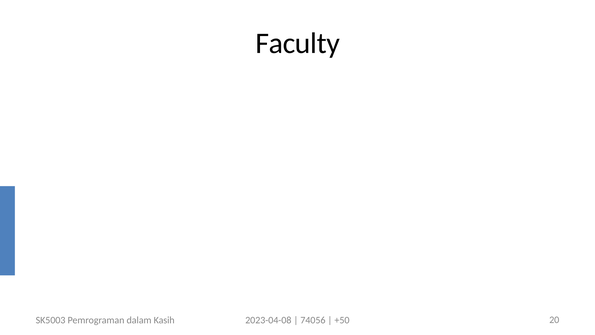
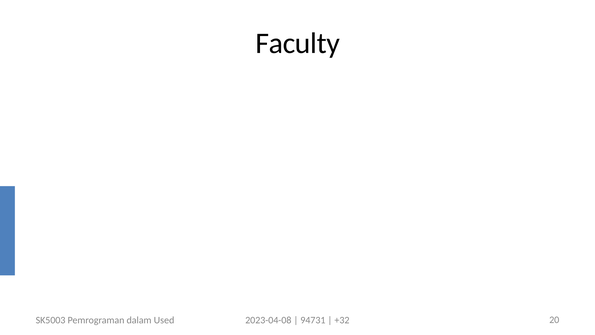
Kasih: Kasih -> Used (164, 320)
74056: 74056 -> 94731 (313, 320)
+50: +50 -> +32 (342, 320)
